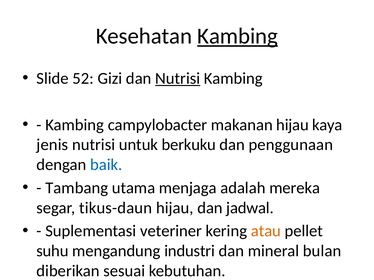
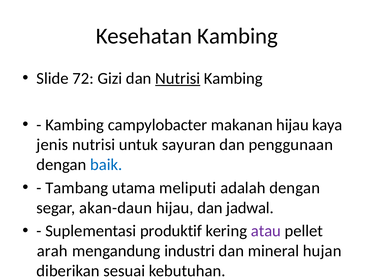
Kambing underline: present -> none (238, 36)
52: 52 -> 72 (83, 78)
berkuku: berkuku -> sayuran (189, 145)
menjaga: menjaga -> meliputi (188, 188)
adalah mereka: mereka -> dengan (295, 188)
tikus-daun: tikus-daun -> akan-daun (116, 208)
veteriner: veteriner -> produktif (171, 231)
atau colour: orange -> purple (266, 231)
suhu: suhu -> arah (52, 251)
bulan: bulan -> hujan (322, 251)
